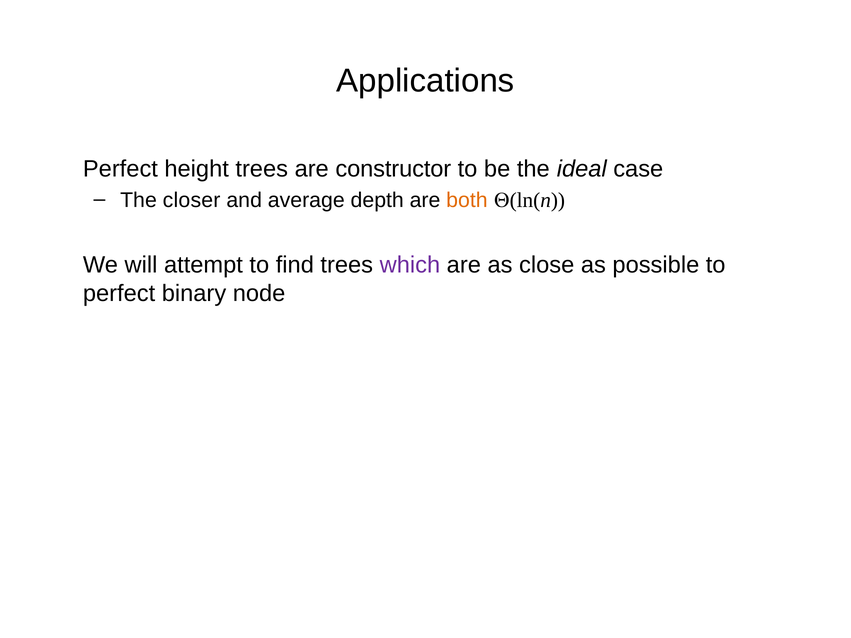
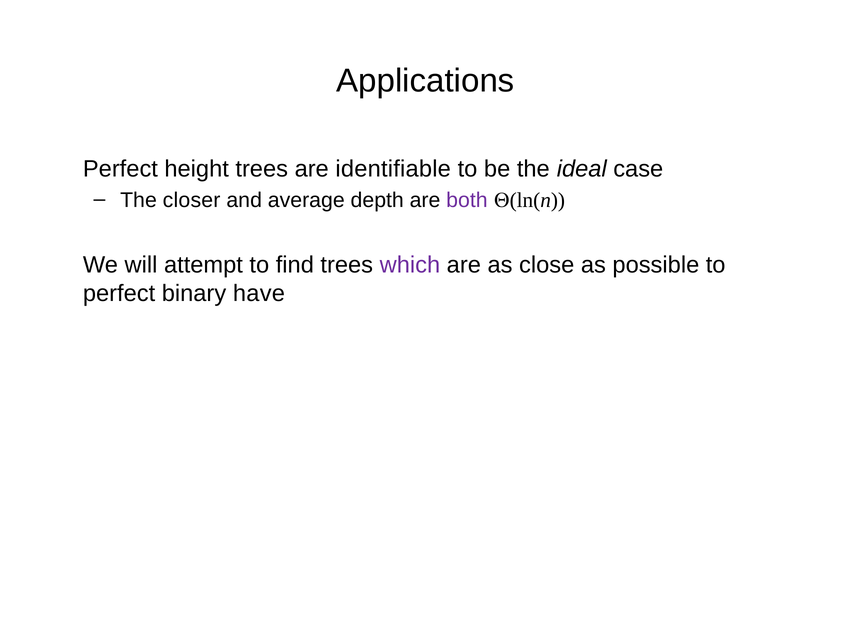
constructor: constructor -> identifiable (393, 169)
both colour: orange -> purple (467, 200)
node: node -> have (259, 293)
